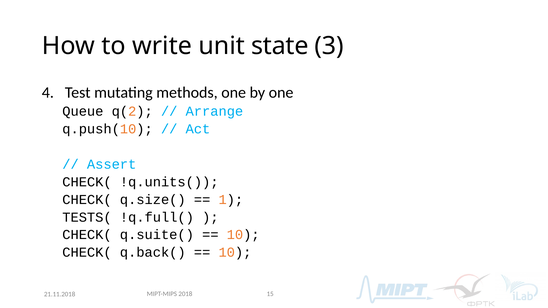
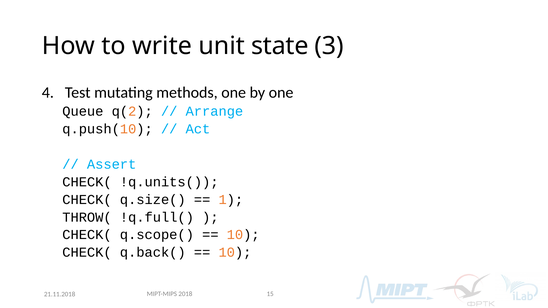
TESTS(: TESTS( -> THROW( (87, 217)
q.suite(: q.suite( -> q.scope( (157, 235)
